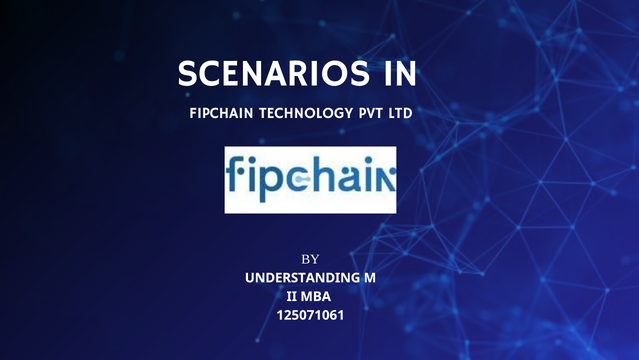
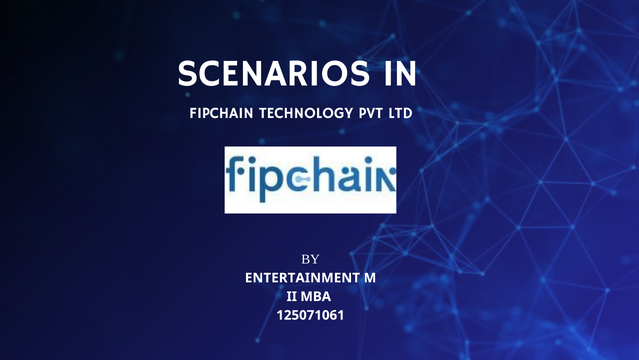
UNDERSTANDING: UNDERSTANDING -> ENTERTAINMENT (302, 277)
